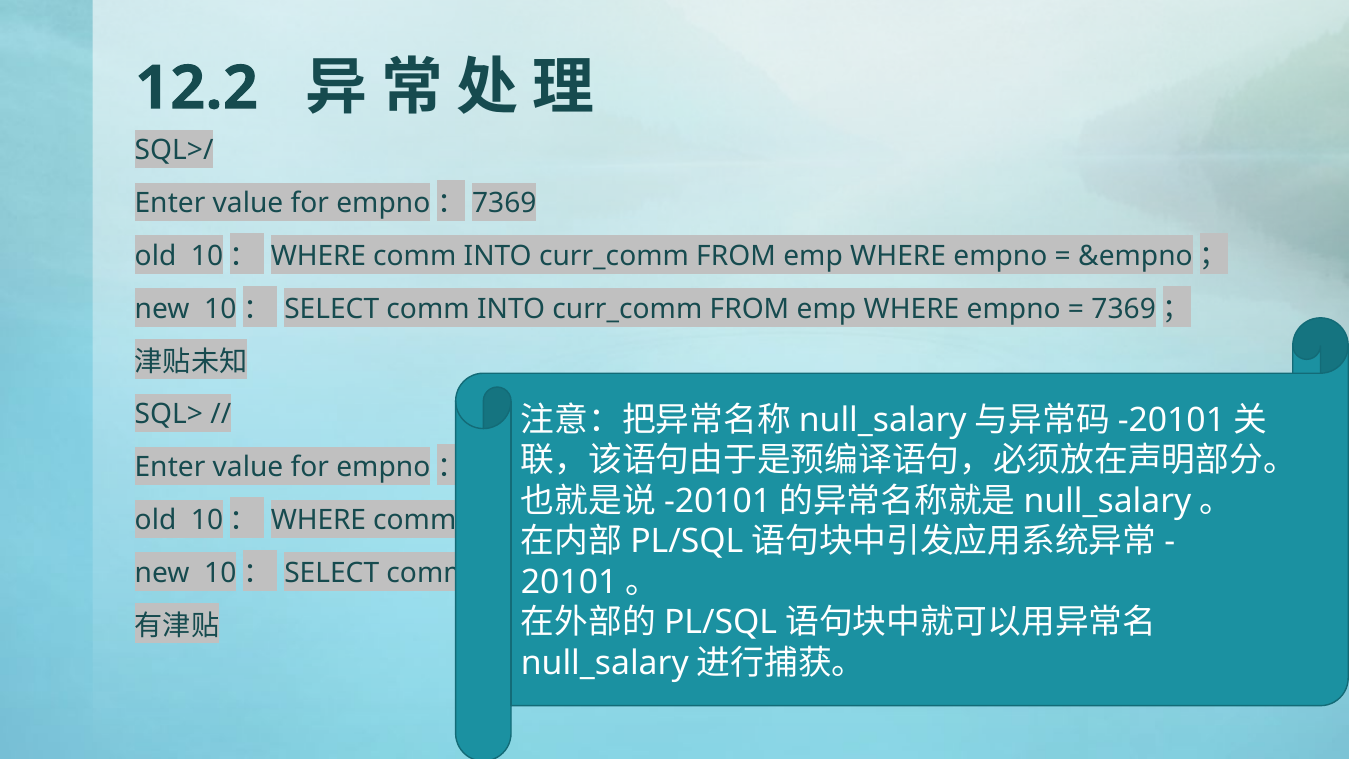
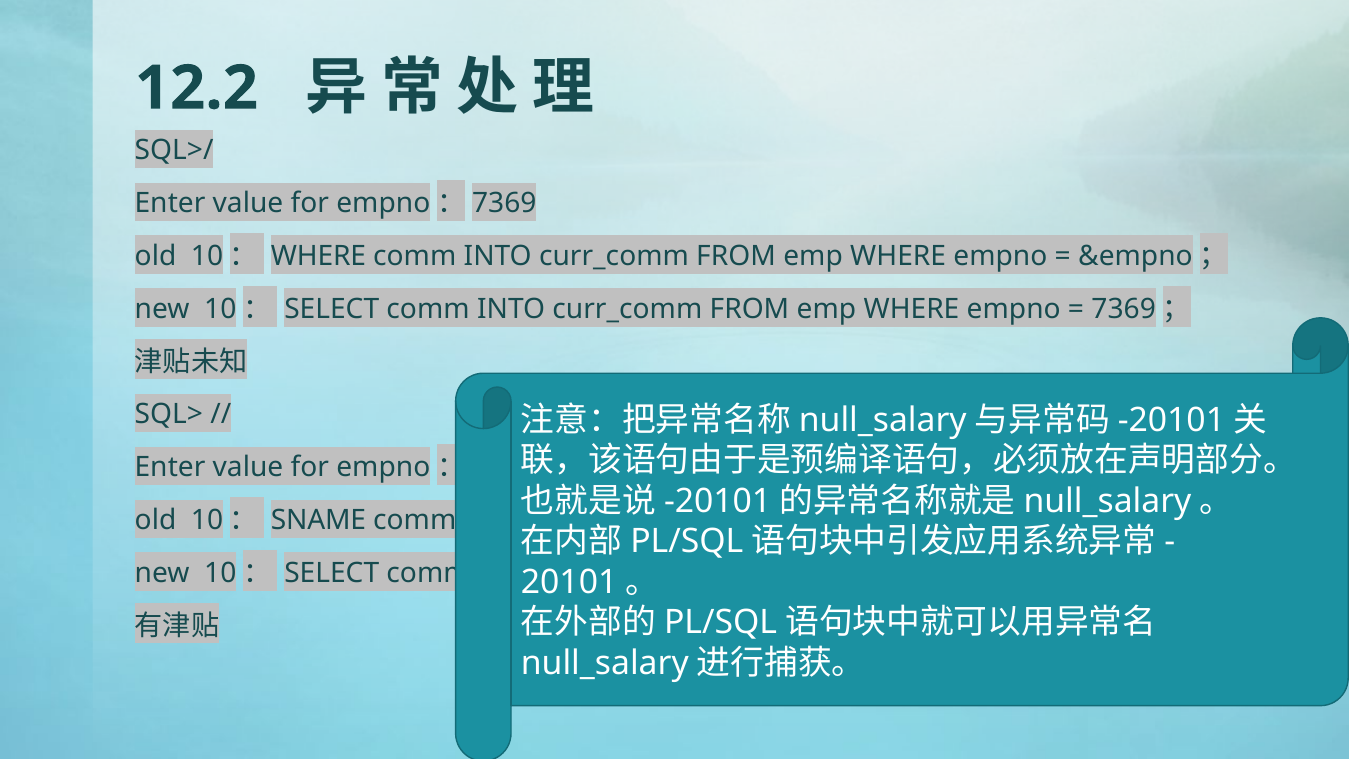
WHERE: WHERE -> SNAME (319, 520)
